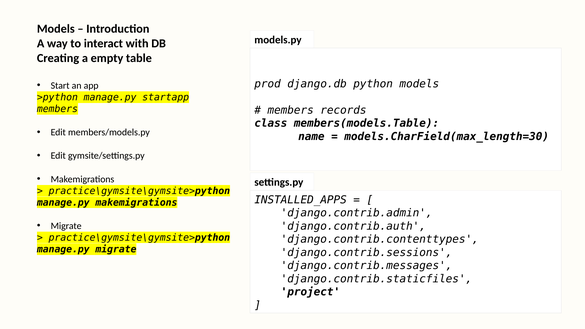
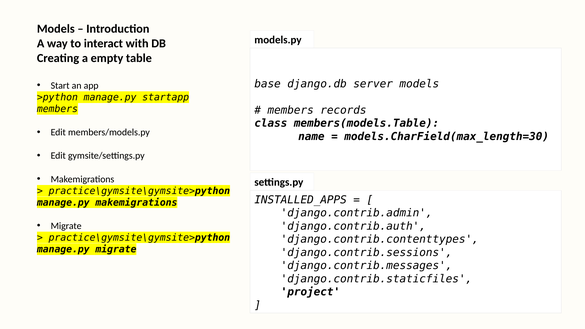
prod: prod -> base (268, 84)
python: python -> server (373, 84)
